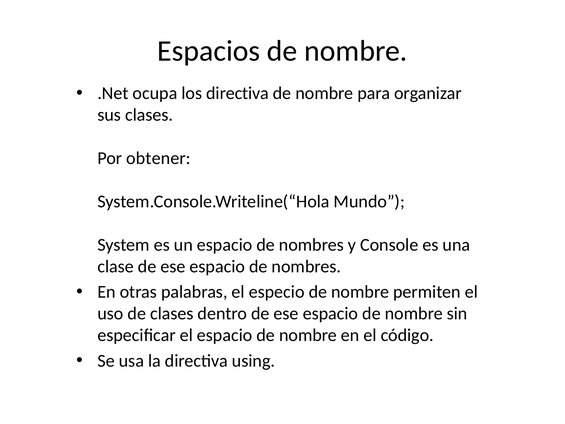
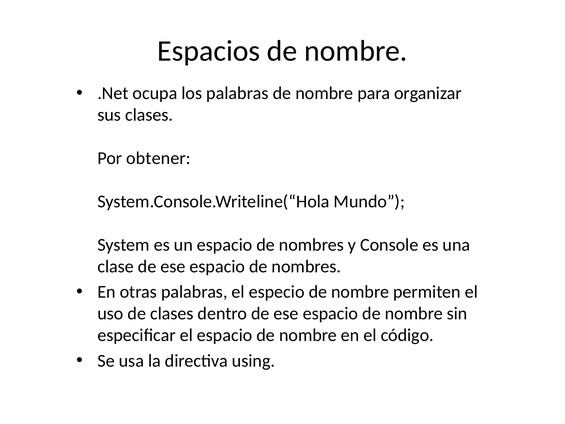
los directiva: directiva -> palabras (237, 93)
